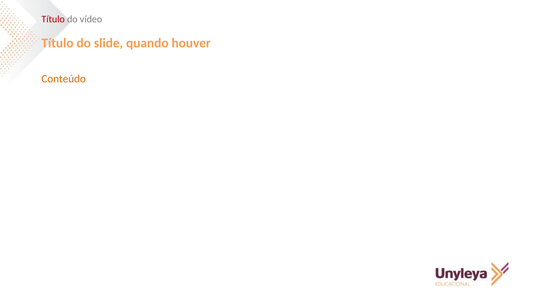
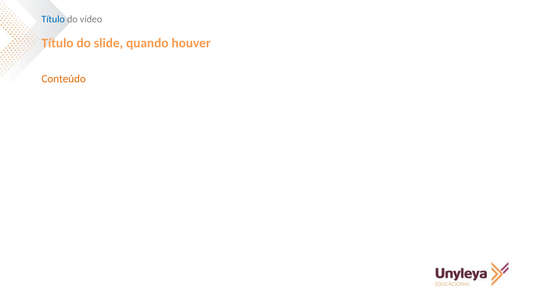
Título colour: red -> blue (53, 19)
